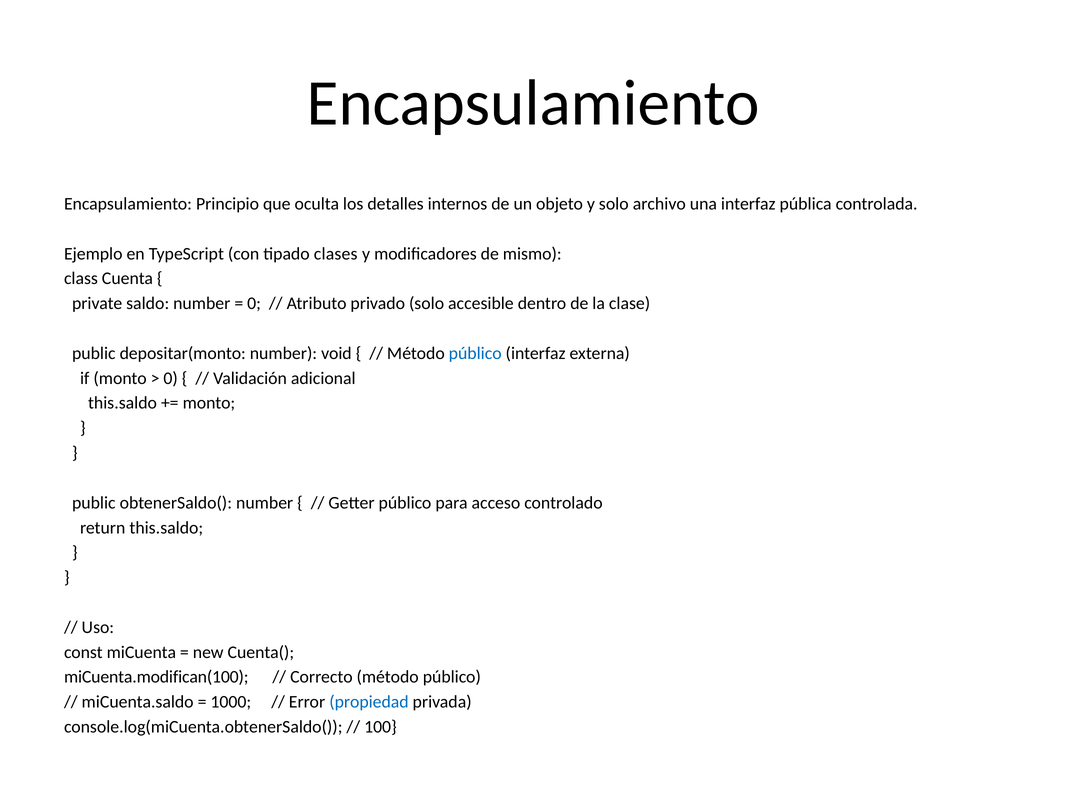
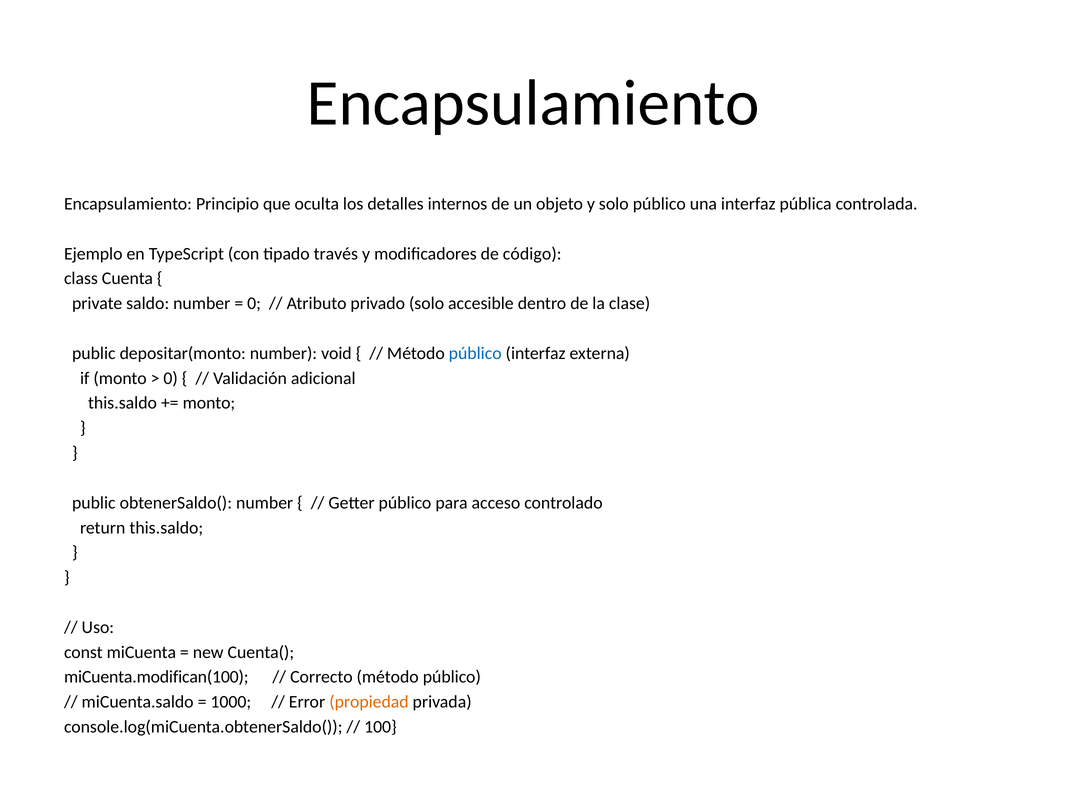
solo archivo: archivo -> público (659, 204)
clases: clases -> través (336, 254)
de mismo: mismo -> código (532, 254)
propiedad colour: blue -> orange (369, 702)
